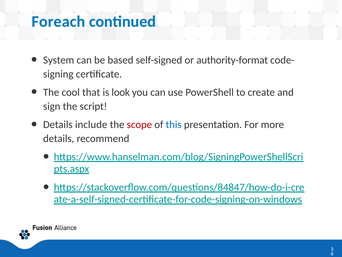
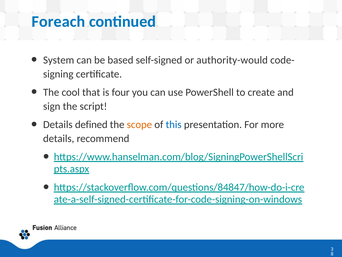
authority-format: authority-format -> authority-would (232, 60)
look: look -> four (121, 92)
include: include -> defined (91, 124)
scope colour: red -> orange (139, 124)
